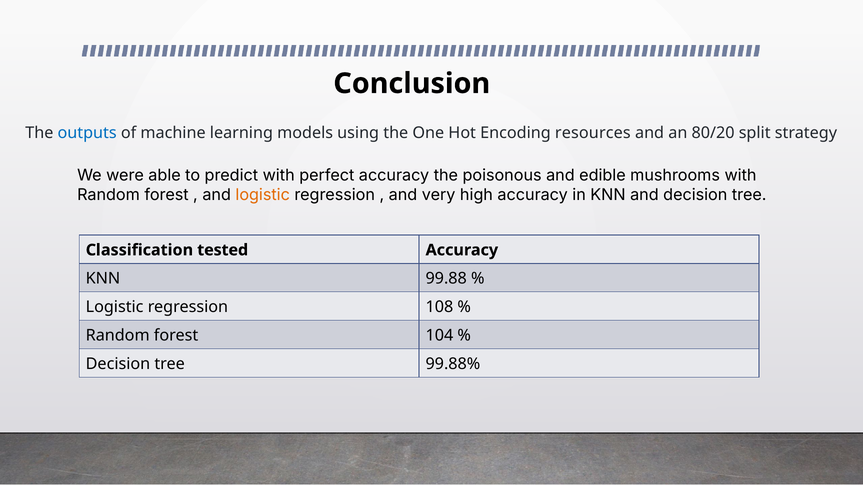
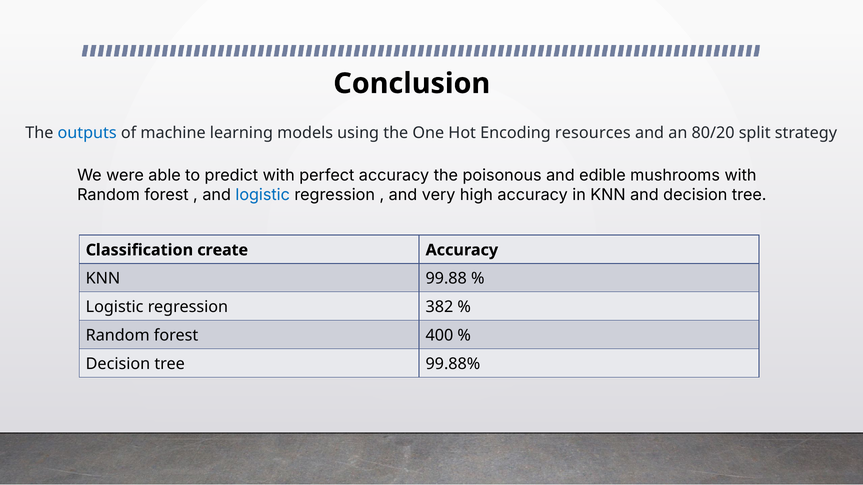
logistic colour: orange -> blue (263, 195)
tested: tested -> create (223, 250)
108: 108 -> 382 (439, 307)
104: 104 -> 400 (439, 336)
